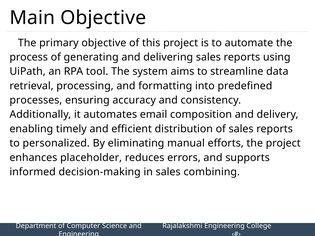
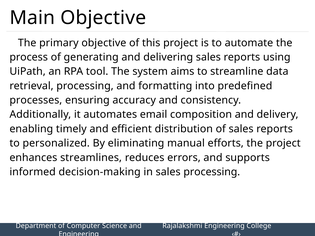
placeholder: placeholder -> streamlines (91, 158)
sales combining: combining -> processing (212, 172)
